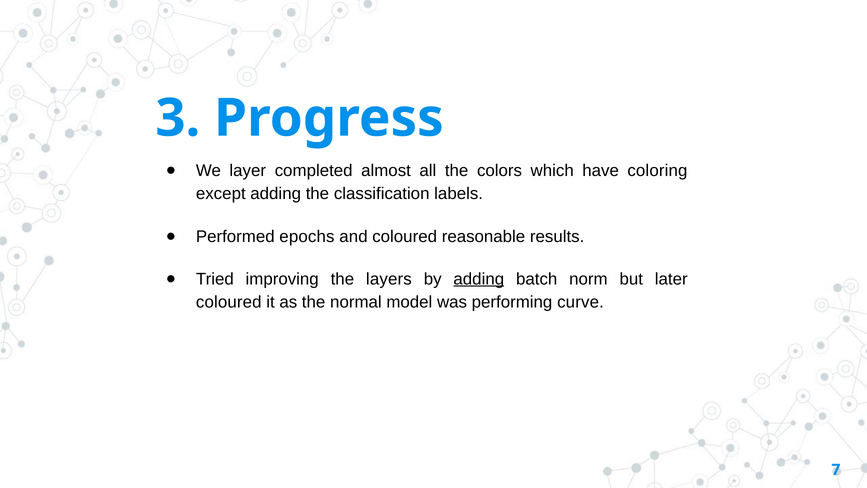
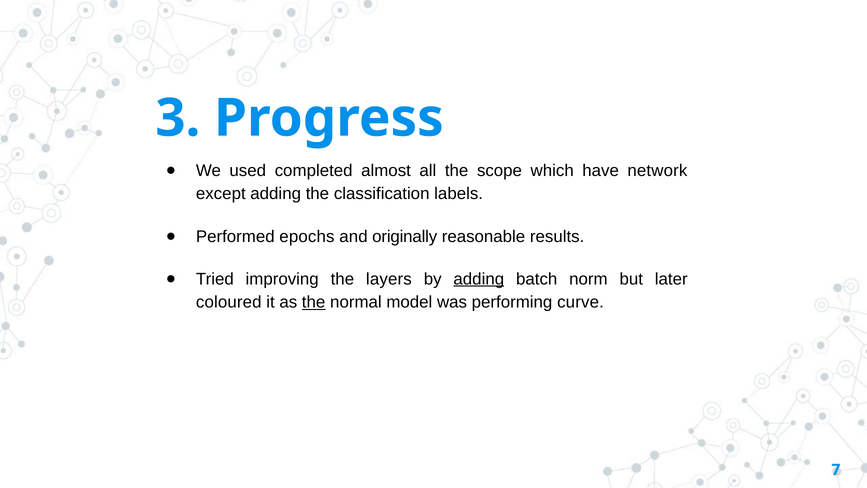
layer: layer -> used (248, 171)
colors: colors -> scope (499, 171)
coloring: coloring -> network (657, 171)
and coloured: coloured -> originally (405, 236)
the underline: none -> present (314, 302)
